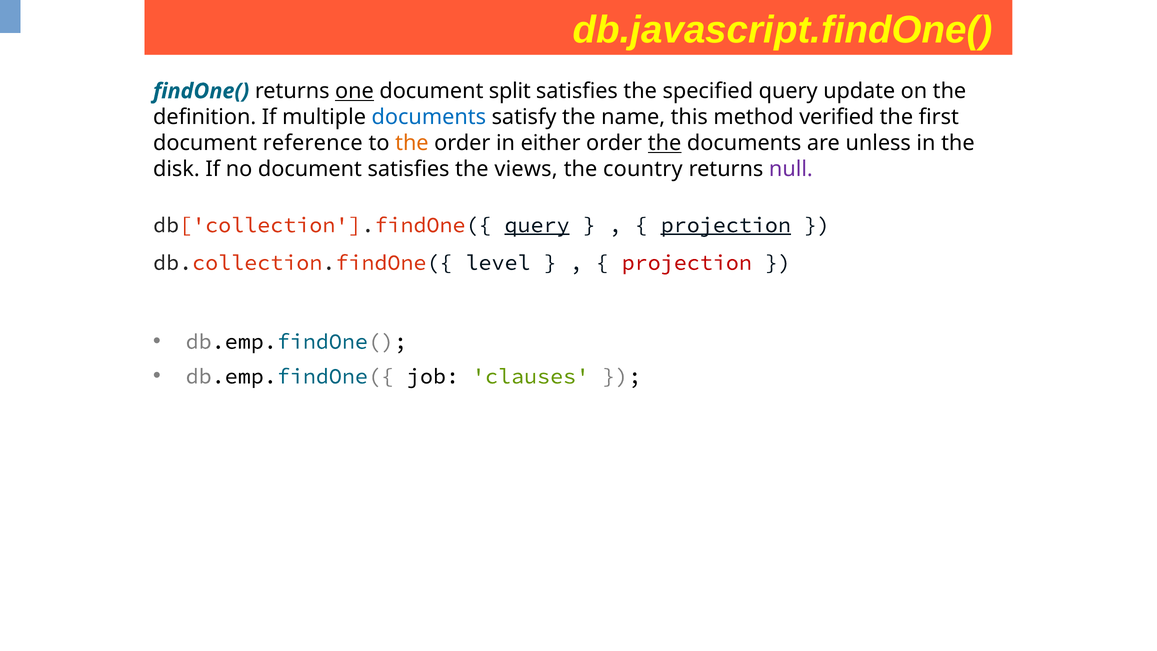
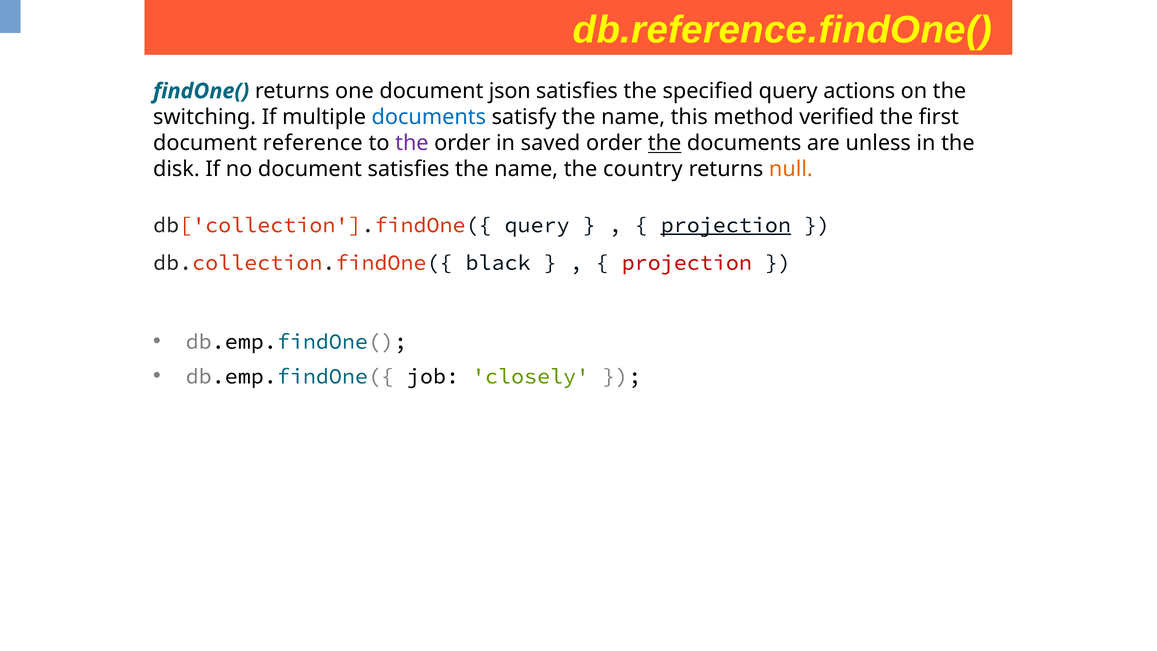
db.javascript.findOne(: db.javascript.findOne( -> db.reference.findOne( (782, 30)
one underline: present -> none (354, 91)
split: split -> json (510, 91)
update: update -> actions (859, 91)
definition: definition -> switching (205, 117)
the colour: orange -> purple (412, 143)
either: either -> saved (550, 143)
satisfies the views: views -> name (526, 169)
null colour: purple -> orange (791, 169)
query underline: present -> none (537, 225)
level: level -> black (498, 263)
clauses: clauses -> closely (531, 376)
